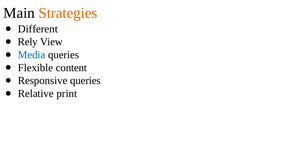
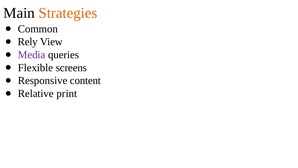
Different: Different -> Common (38, 29)
Media colour: blue -> purple (32, 55)
content: content -> screens (71, 68)
Responsive queries: queries -> content (85, 80)
